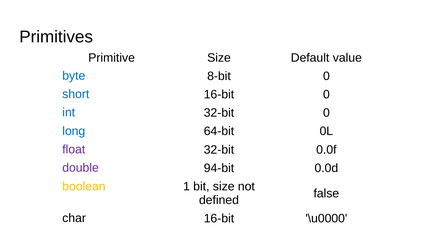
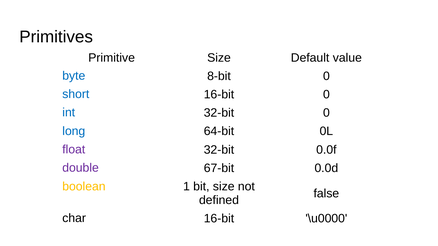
94-bit: 94-bit -> 67-bit (219, 168)
